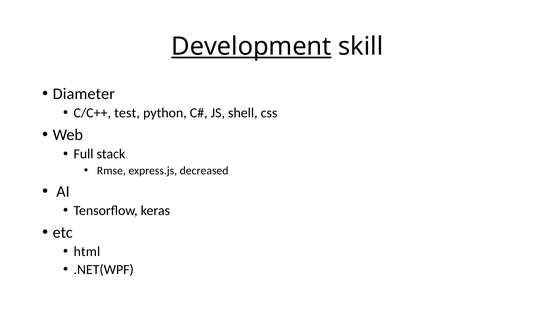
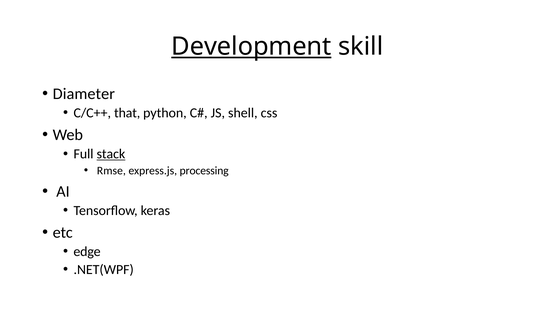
test: test -> that (127, 113)
stack underline: none -> present (111, 154)
decreased: decreased -> processing (204, 171)
html: html -> edge (87, 252)
